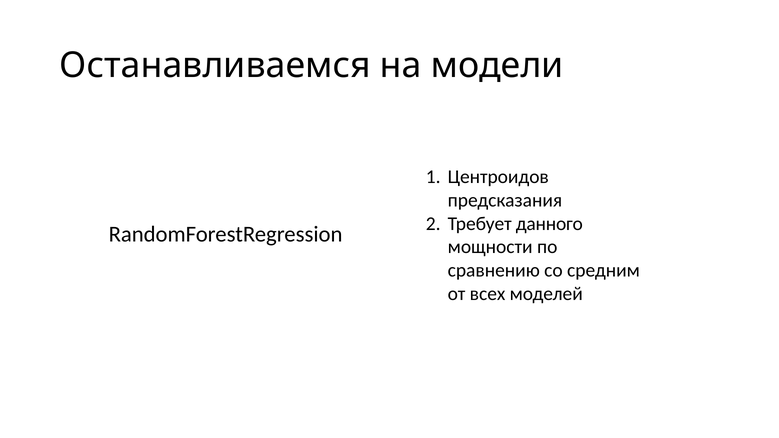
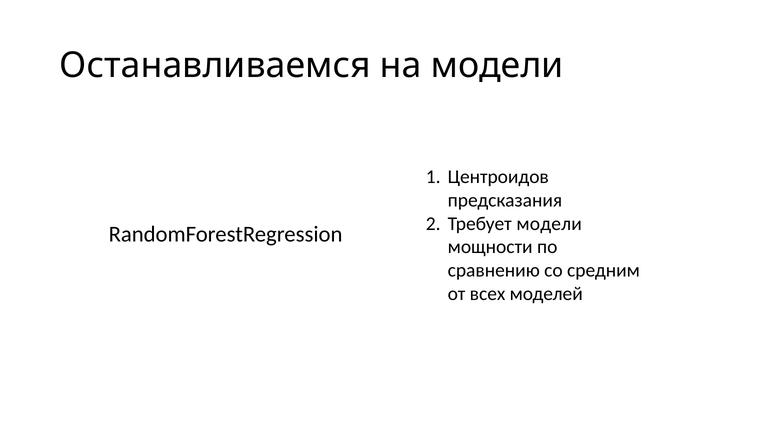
Требует данного: данного -> модели (549, 224)
